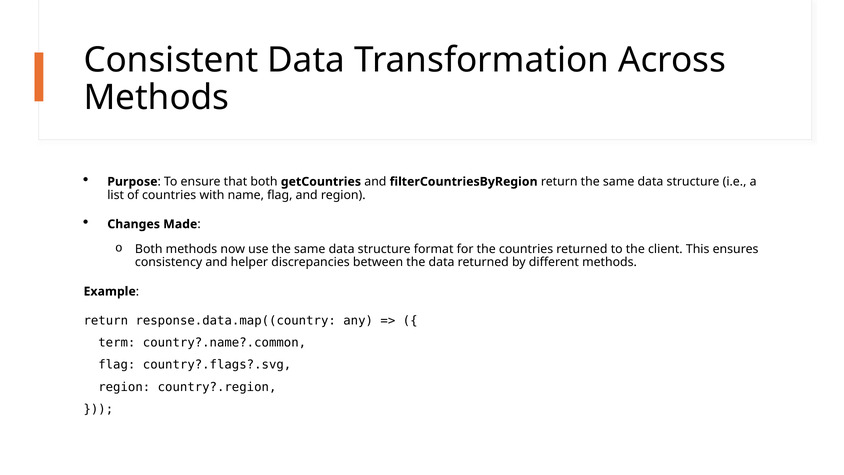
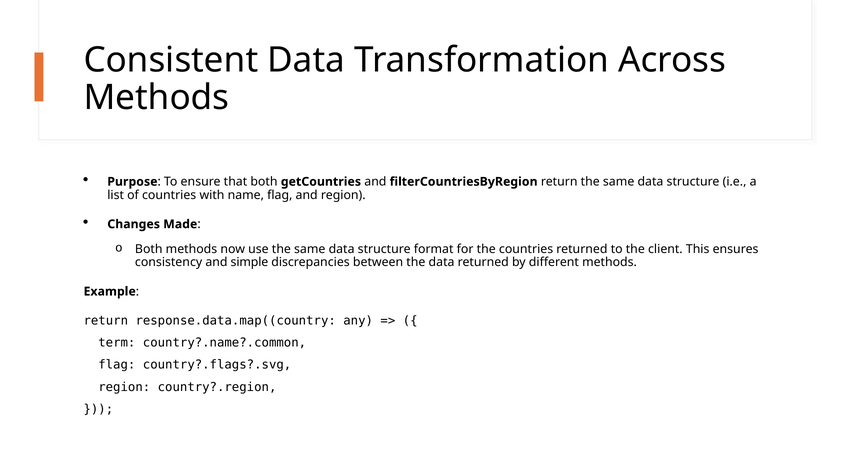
helper: helper -> simple (249, 262)
